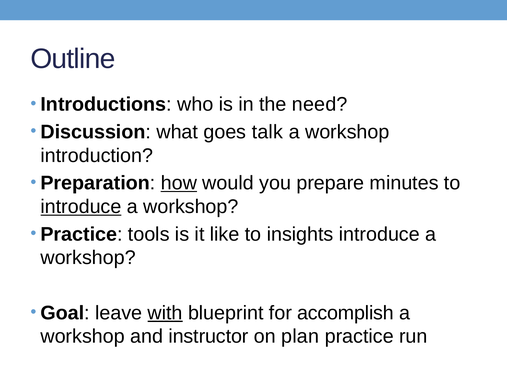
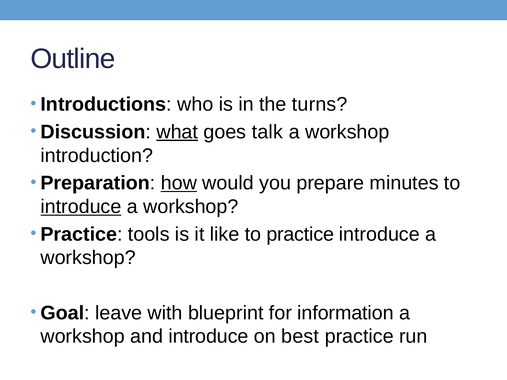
need: need -> turns (320, 104)
what underline: none -> present (177, 132)
to insights: insights -> practice (300, 234)
with underline: present -> none (165, 313)
accomplish: accomplish -> information (345, 313)
and instructor: instructor -> introduce (208, 337)
plan: plan -> best (300, 337)
